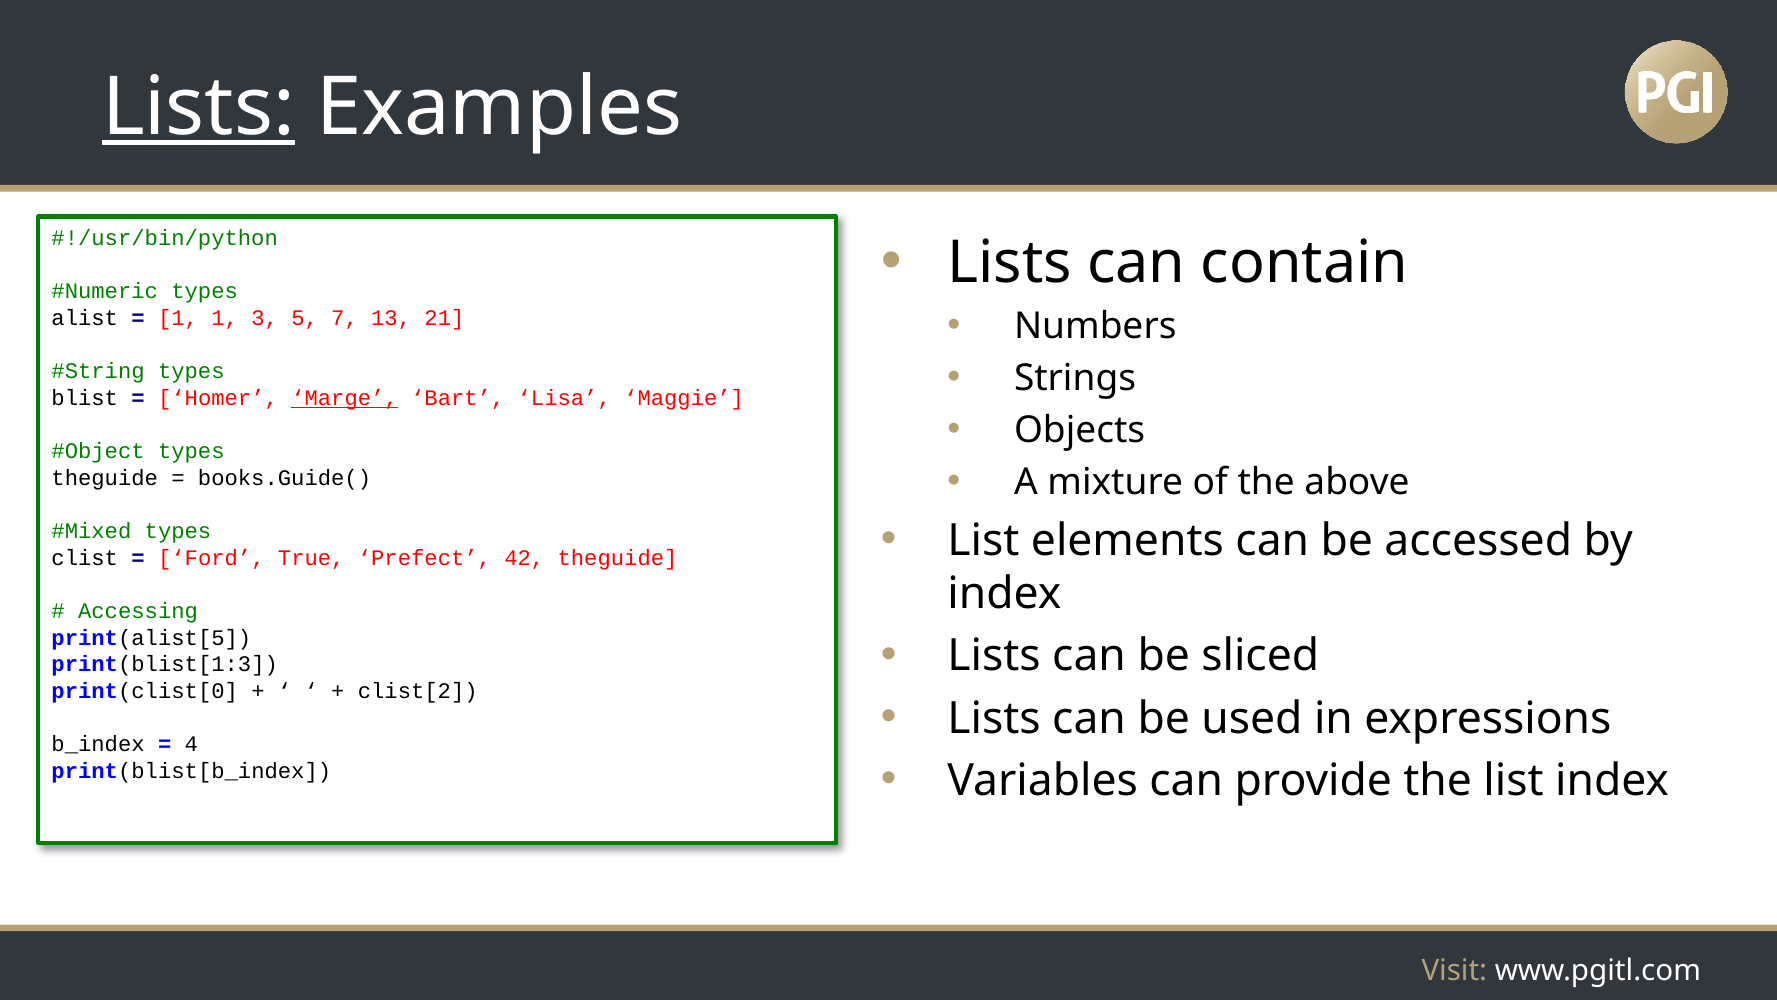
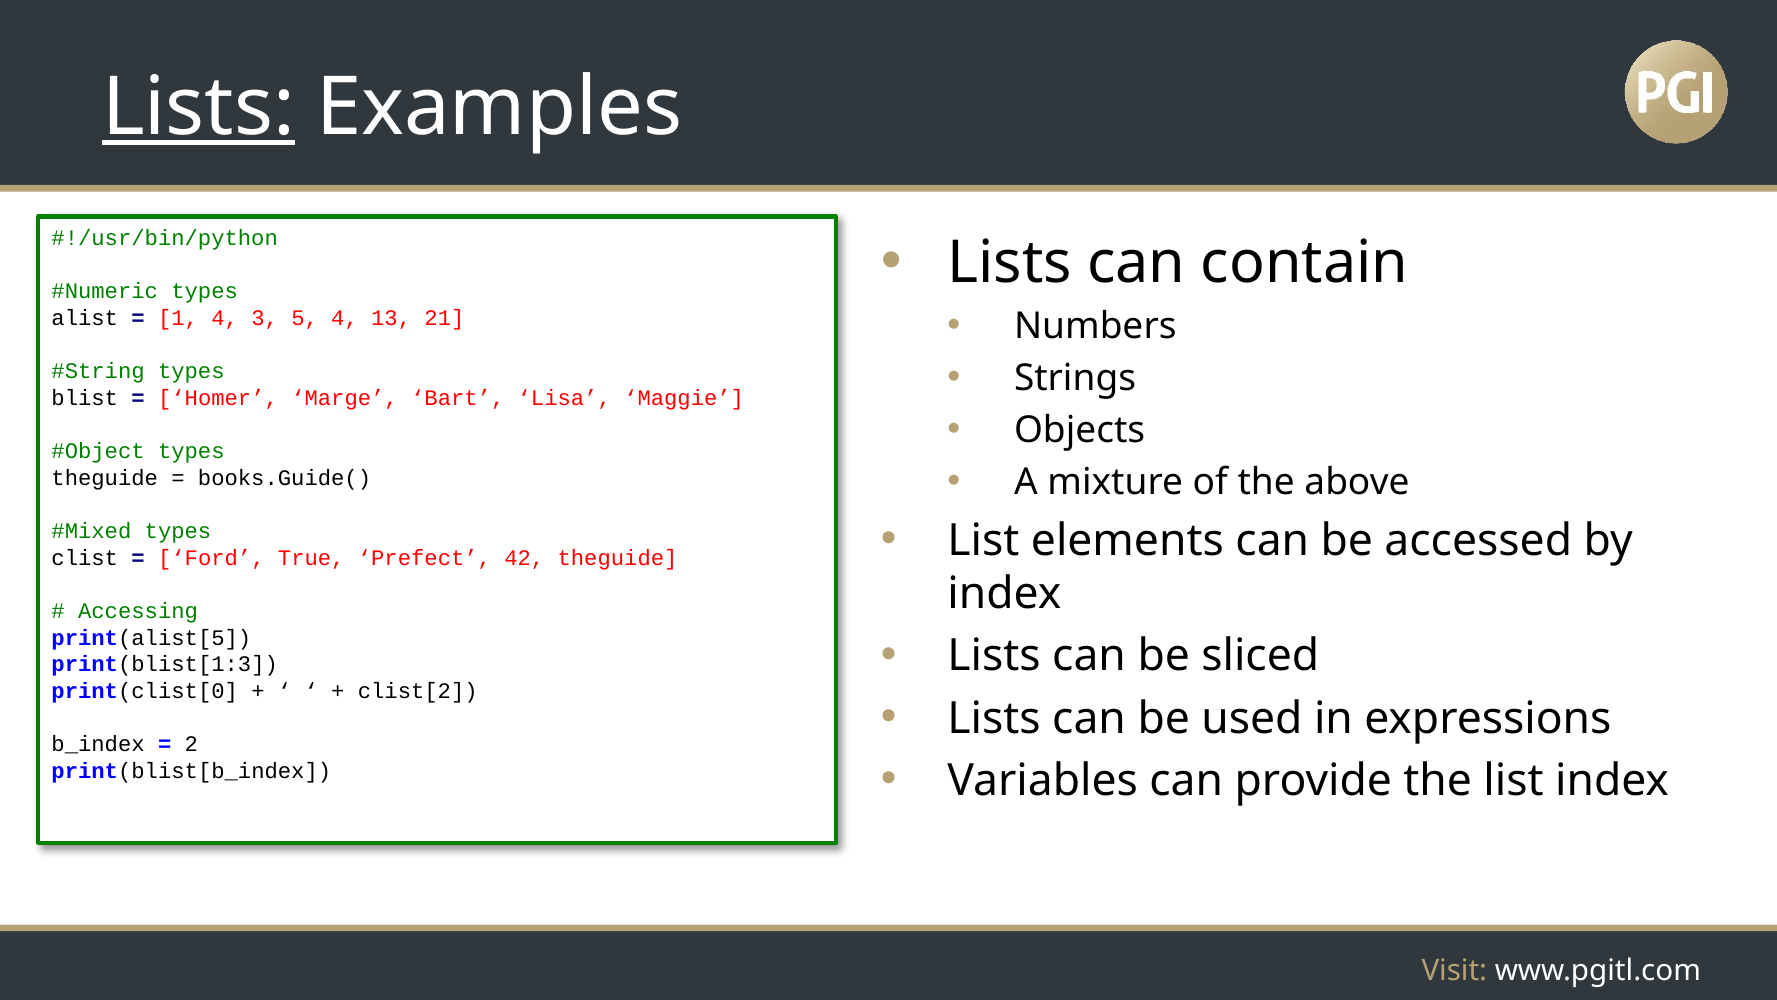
1 1: 1 -> 4 (225, 318)
5 7: 7 -> 4 (345, 318)
Marge underline: present -> none (345, 398)
4: 4 -> 2 (191, 744)
